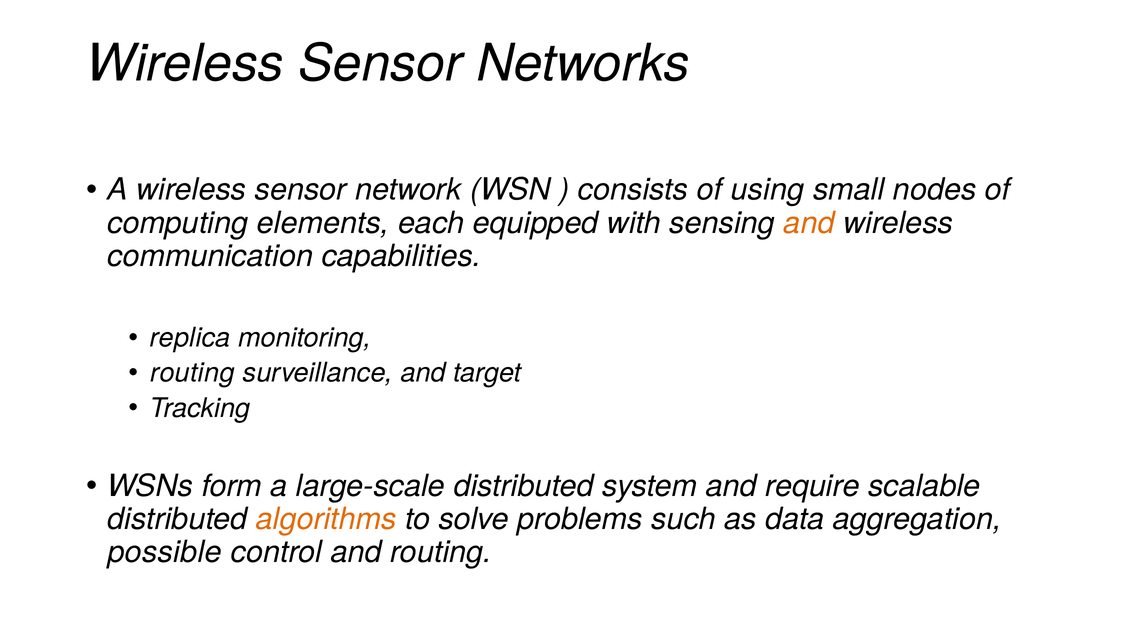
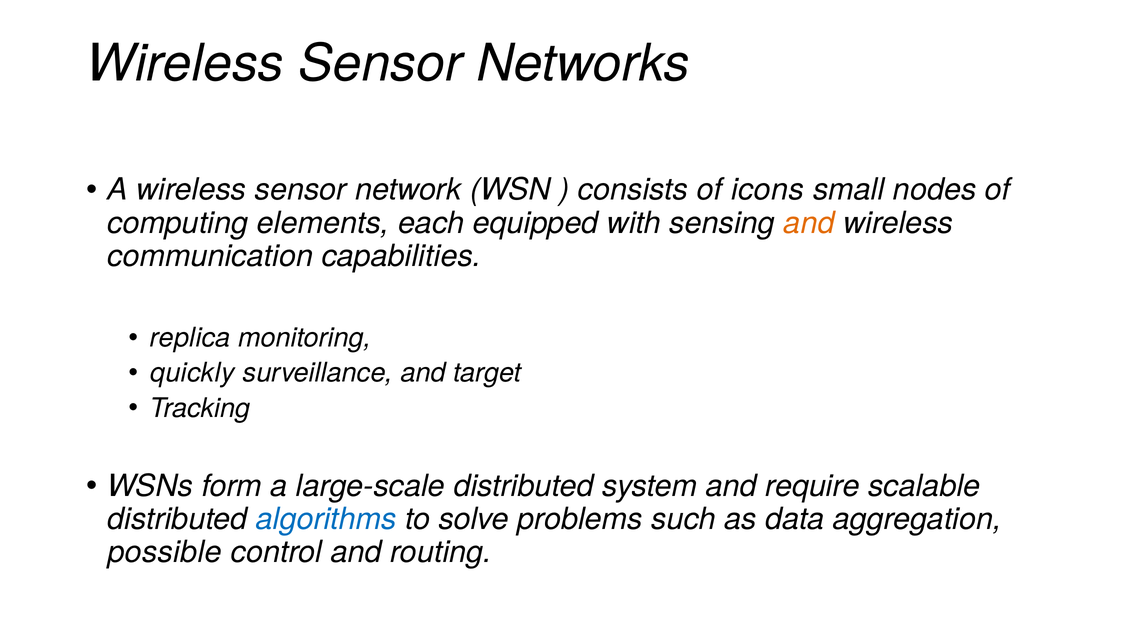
using: using -> icons (767, 190)
routing: routing -> quickly (192, 373)
algorithms colour: orange -> blue (326, 519)
